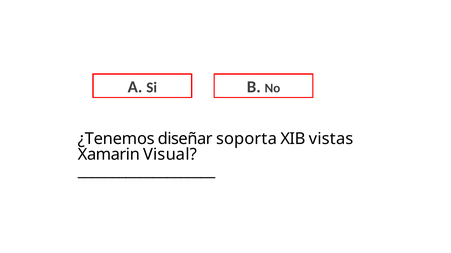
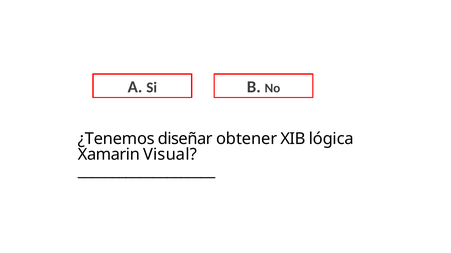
soporta: soporta -> obtener (247, 139)
vistas: vistas -> lógica (331, 139)
